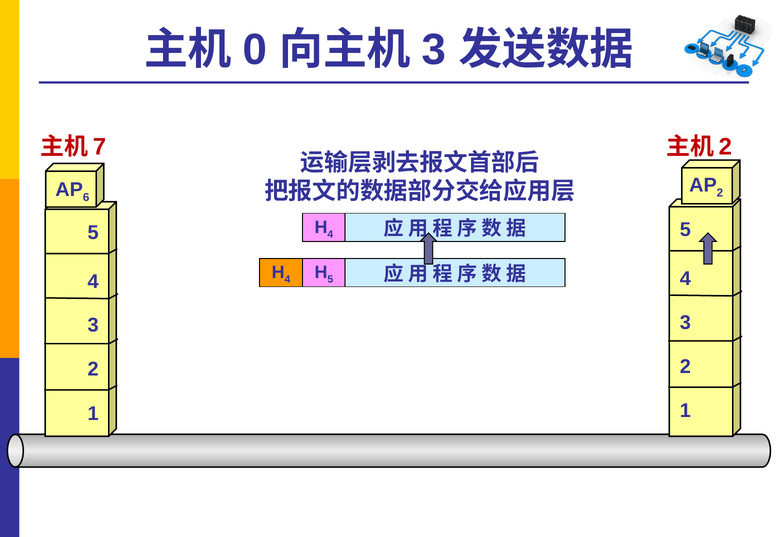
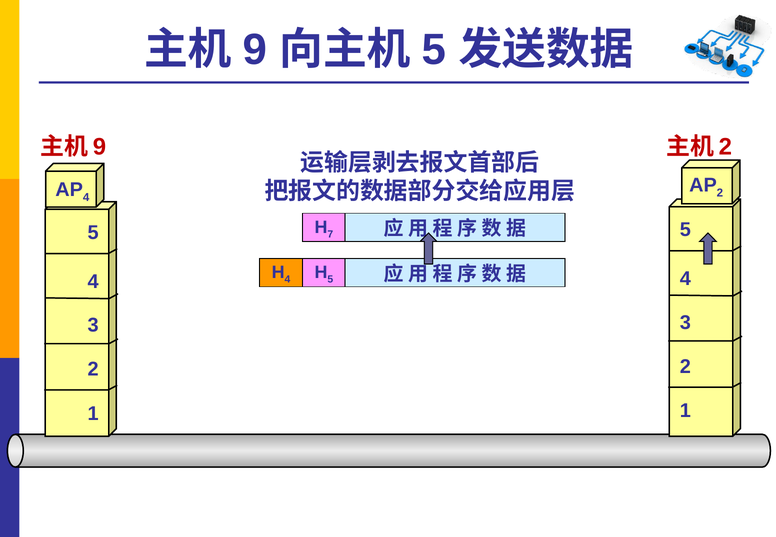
0: 0 -> 9 (255, 50)
3: 3 -> 5 (434, 50)
7: 7 -> 9 (99, 147)
6: 6 -> 4 (86, 198)
4: 4 -> 7 (330, 234)
